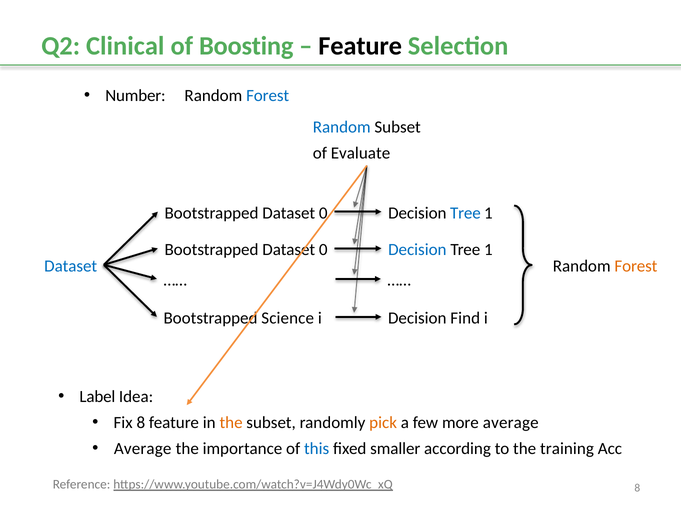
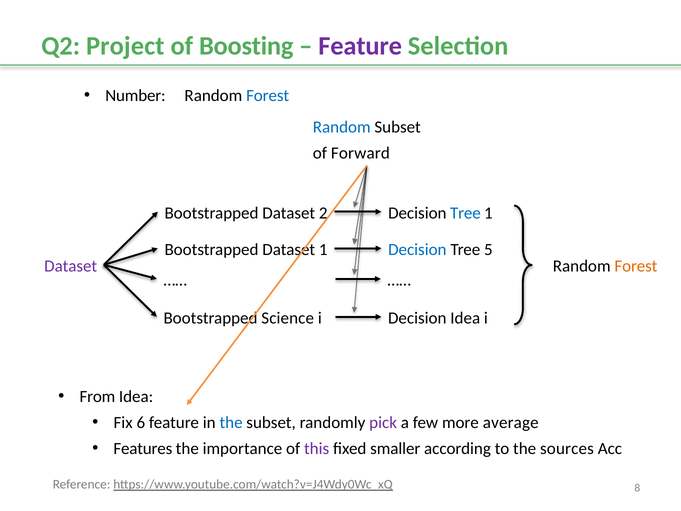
Clinical: Clinical -> Project (125, 46)
Feature colour: black -> purple (360, 46)
Evaluate: Evaluate -> Forward (360, 153)
0: 0 -> 2 (323, 213)
0: 0 -> 1 (323, 249)
1: 1 -> 5 (488, 249)
Dataset colour: blue -> purple (71, 266)
Decision Find: Find -> Idea (465, 318)
Label: Label -> From (97, 396)
Fix 8: 8 -> 6 (141, 422)
the colour: orange -> blue (231, 422)
pick colour: orange -> purple (383, 422)
Average: Average -> Features (143, 448)
this colour: blue -> purple (317, 448)
training: training -> sources (567, 448)
